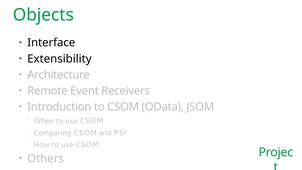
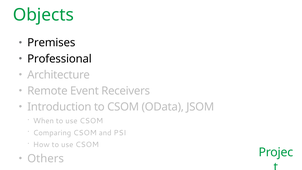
Interface: Interface -> Premises (51, 43)
Extensibility: Extensibility -> Professional (60, 59)
